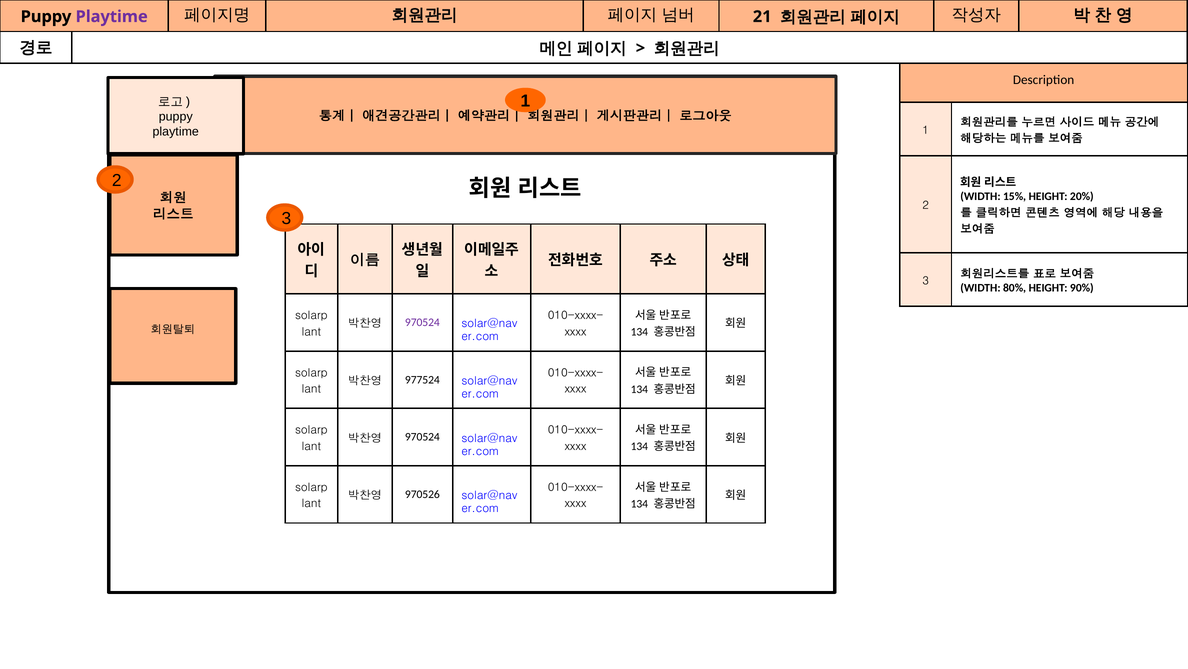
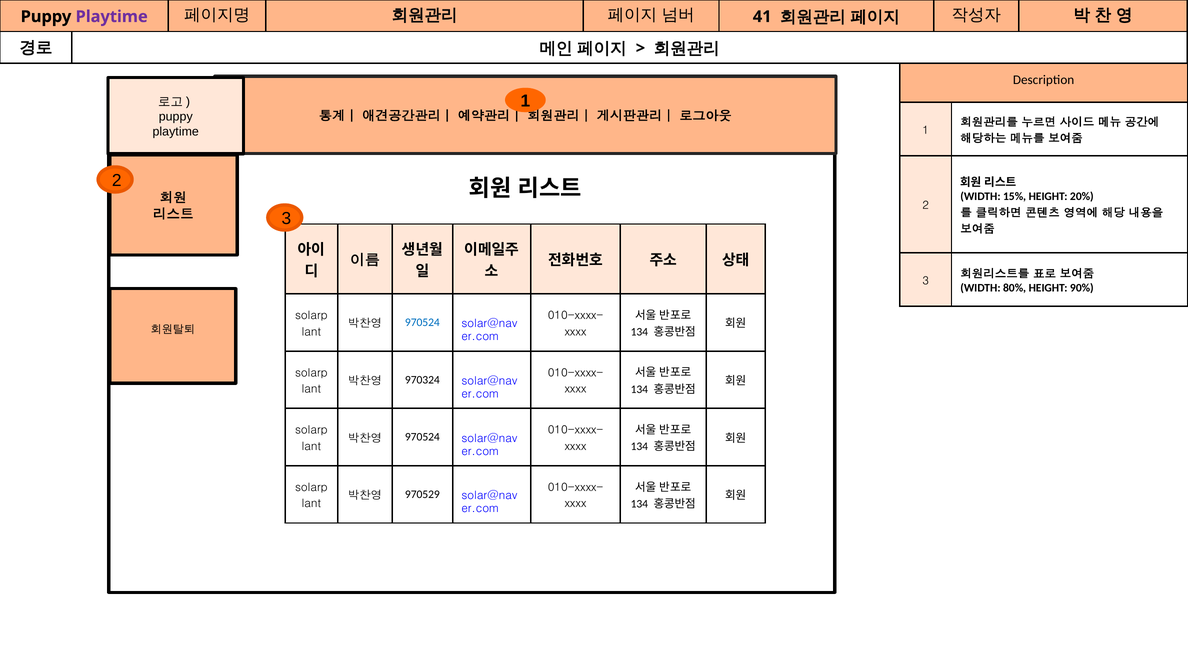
21: 21 -> 41 (762, 17)
970524 colour: purple -> blue (422, 322)
977524: 977524 -> 970324 (422, 380)
970526: 970526 -> 970529 (422, 494)
